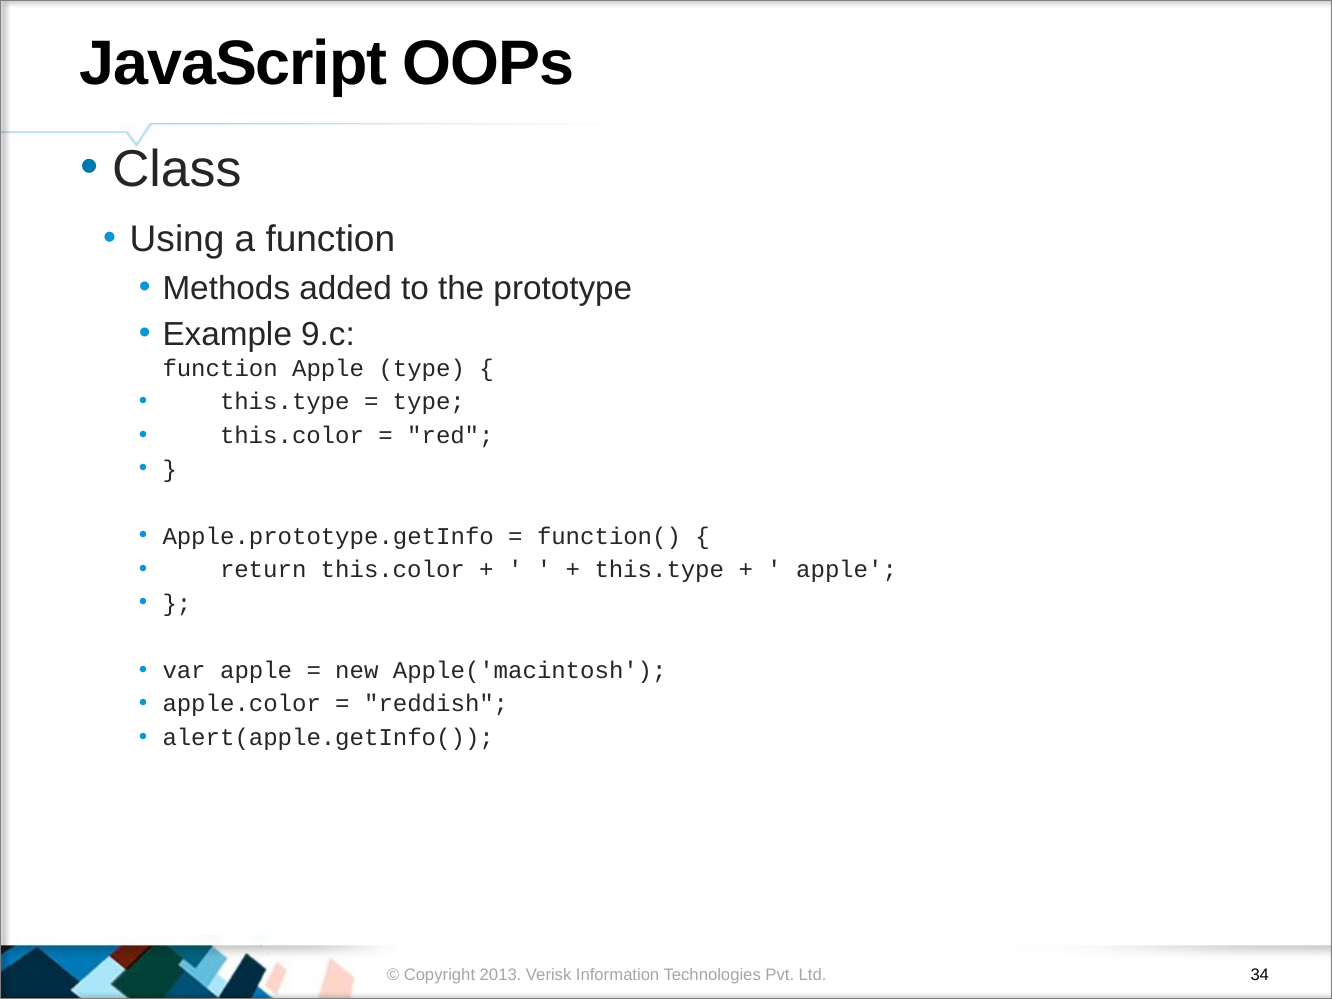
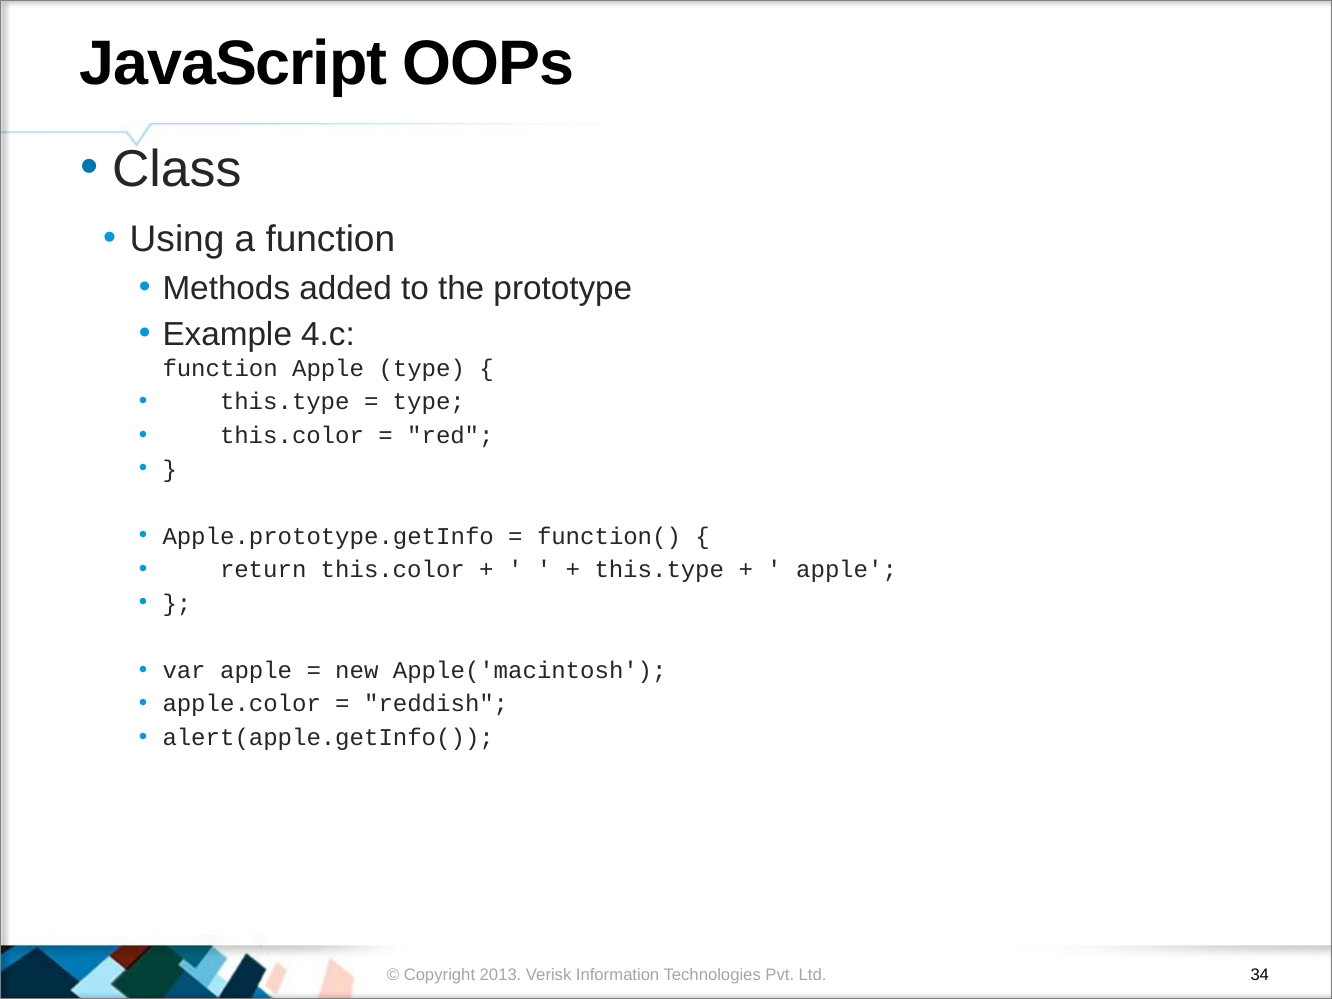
9.c: 9.c -> 4.c (328, 335)
